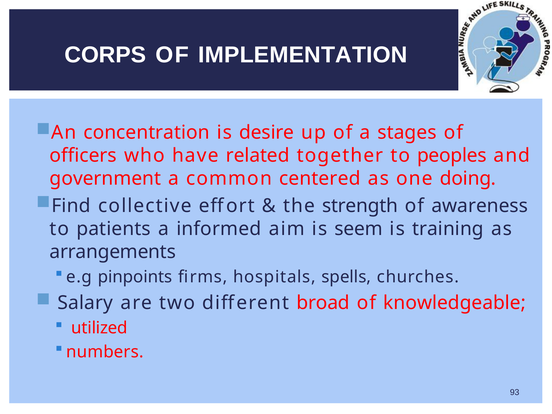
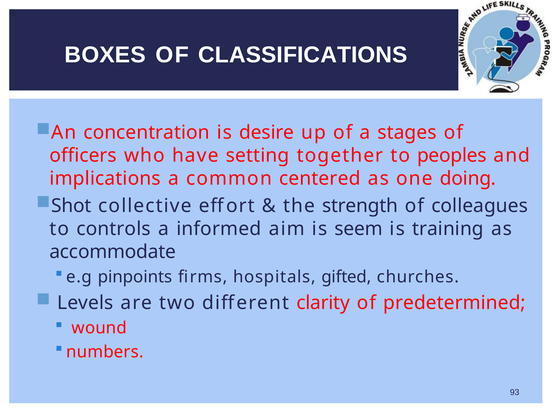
CORPS: CORPS -> BOXES (105, 55)
IMPLEMENTATION: IMPLEMENTATION -> CLASSIFICATIONS (303, 55)
related: related -> setting (258, 155)
government: government -> implications (105, 178)
Find: Find -> Shot (71, 206)
awareness: awareness -> colleagues (480, 206)
patients: patients -> controls (114, 229)
arrangements: arrangements -> accommodate (113, 252)
spells: spells -> gifted (346, 277)
Salary: Salary -> Levels (85, 303)
broad: broad -> clarity (323, 303)
knowledgeable: knowledgeable -> predetermined (455, 303)
utilized: utilized -> wound (99, 328)
